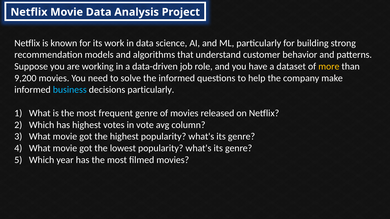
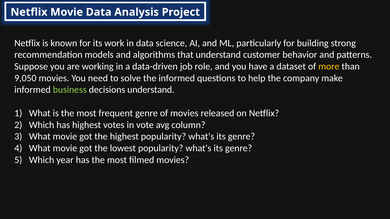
9,200: 9,200 -> 9,050 (25, 78)
business colour: light blue -> light green (70, 90)
decisions particularly: particularly -> understand (151, 90)
